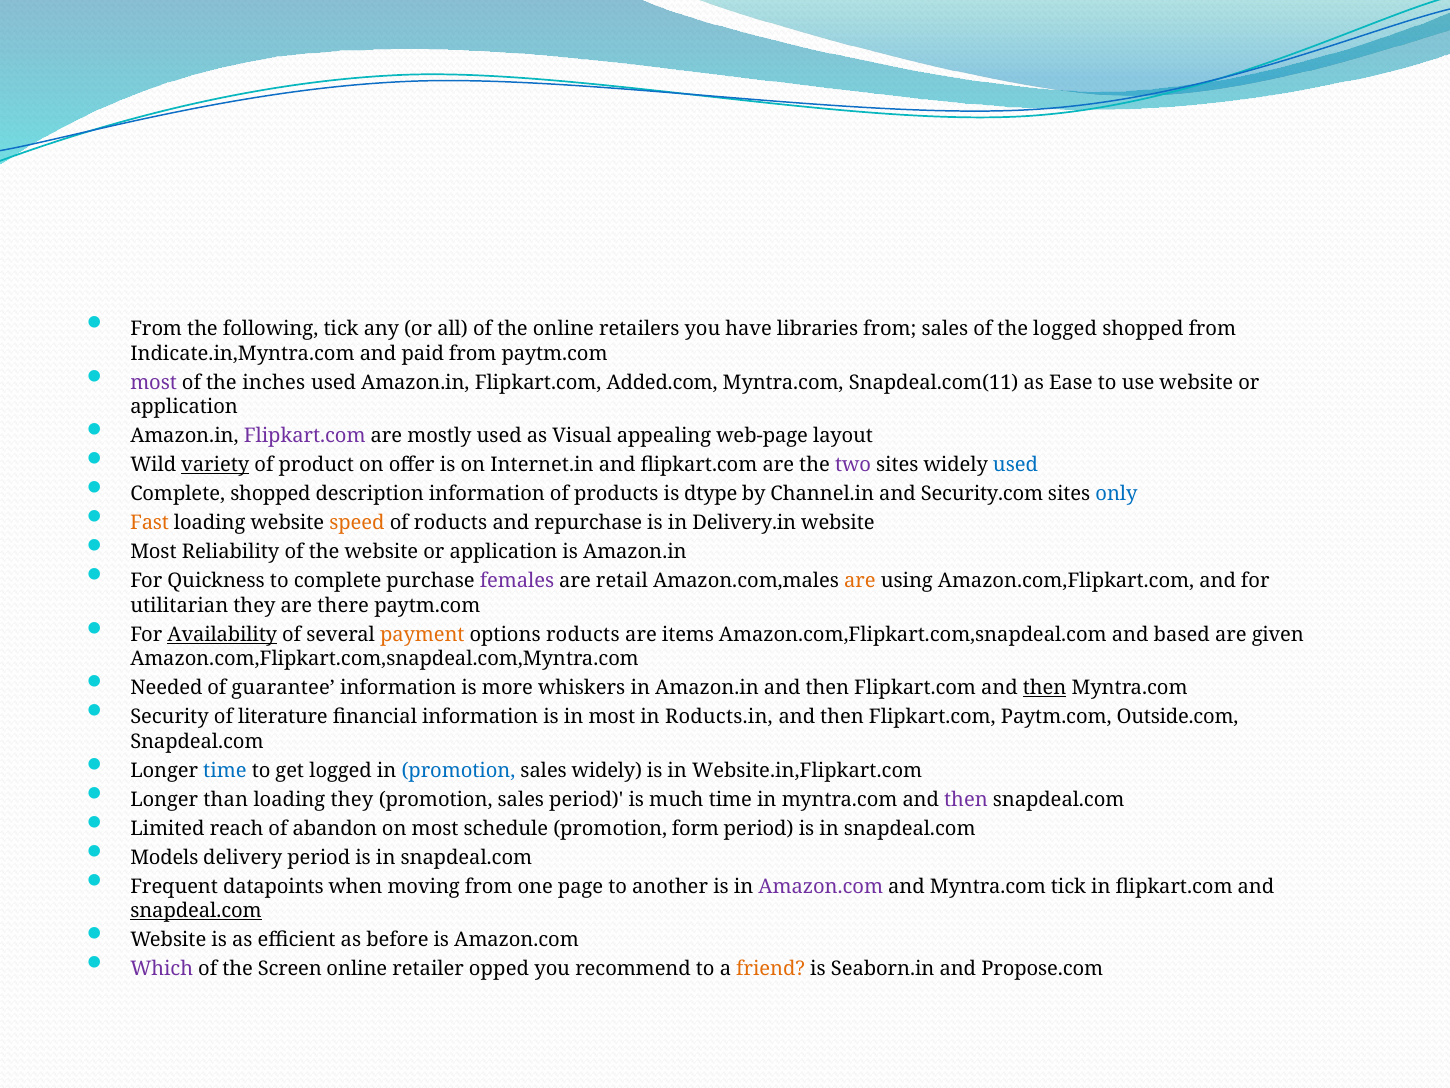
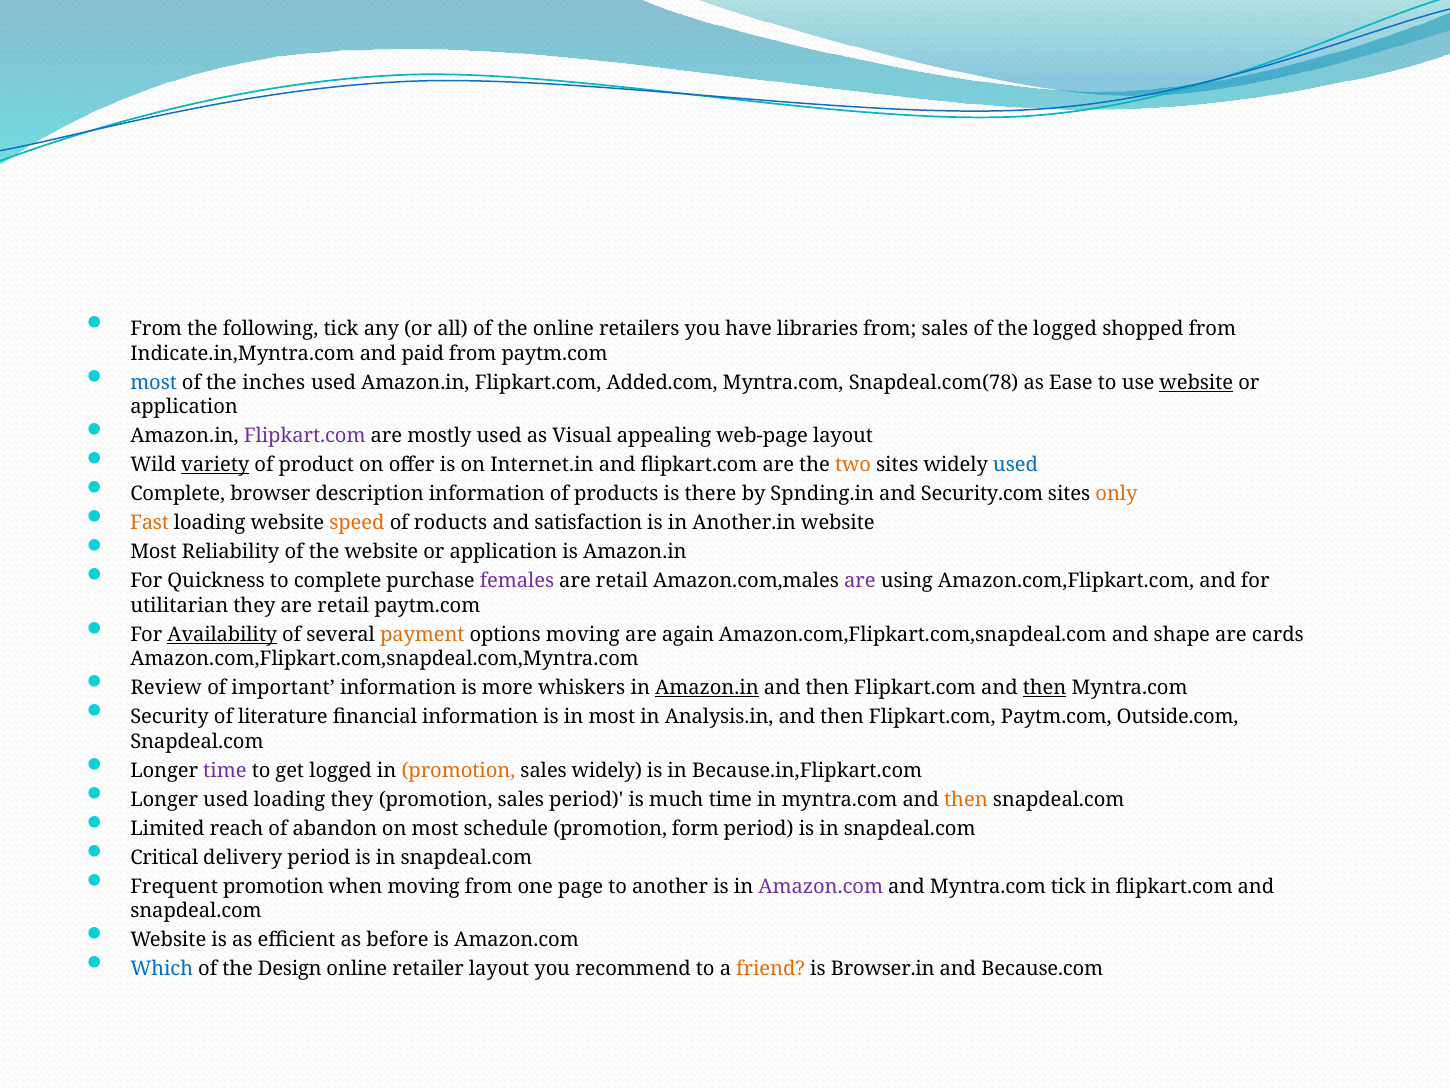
most colour: purple -> blue (154, 382)
Snapdeal.com(11: Snapdeal.com(11 -> Snapdeal.com(78 (934, 382)
website underline: none -> present (1196, 382)
two colour: purple -> orange (853, 465)
Complete shopped: shopped -> browser (270, 494)
dtype: dtype -> there (711, 494)
Channel.in: Channel.in -> Spnding.in (822, 494)
only colour: blue -> orange (1117, 494)
repurchase: repurchase -> satisfaction (588, 523)
Delivery.in: Delivery.in -> Another.in (744, 523)
are colour: orange -> purple (860, 581)
they are there: there -> retail (343, 605)
options roducts: roducts -> moving (583, 634)
items: items -> again (688, 634)
based: based -> shape (1182, 634)
given: given -> cards (1278, 634)
Needed: Needed -> Review (166, 688)
guarantee: guarantee -> important (283, 688)
Amazon.in underline: none -> present (707, 688)
Roducts.in: Roducts.in -> Analysis.in (719, 717)
time colour: blue -> purple (225, 770)
promotion colour: blue -> orange (458, 770)
Website.in,Flipkart.com: Website.in,Flipkart.com -> Because.in,Flipkart.com (807, 770)
Longer than: than -> used (226, 799)
then colour: purple -> orange (966, 799)
Models: Models -> Critical (164, 857)
Frequent datapoints: datapoints -> promotion (273, 886)
snapdeal.com underline: present -> none (196, 911)
Which colour: purple -> blue (162, 969)
Screen: Screen -> Design (290, 969)
retailer opped: opped -> layout (499, 969)
Seaborn.in: Seaborn.in -> Browser.in (883, 969)
Propose.com: Propose.com -> Because.com (1042, 969)
